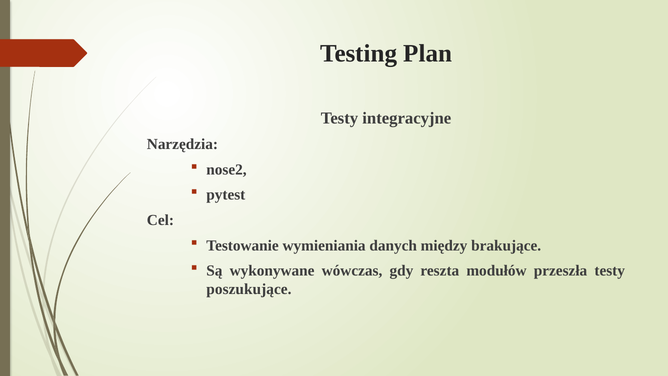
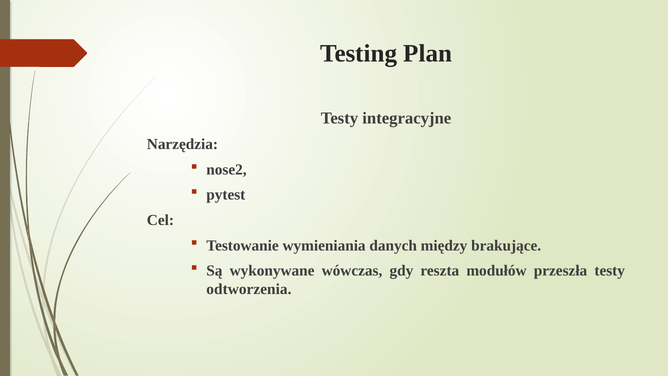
poszukujące: poszukujące -> odtworzenia (249, 289)
